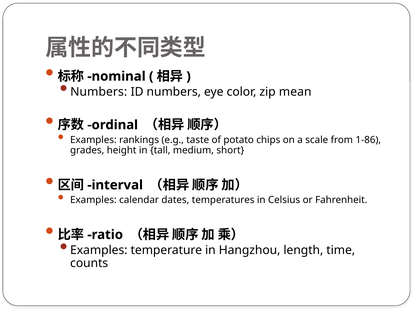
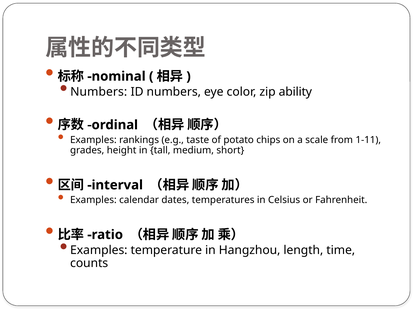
mean: mean -> ability (295, 92)
1-86: 1-86 -> 1-11 (368, 140)
